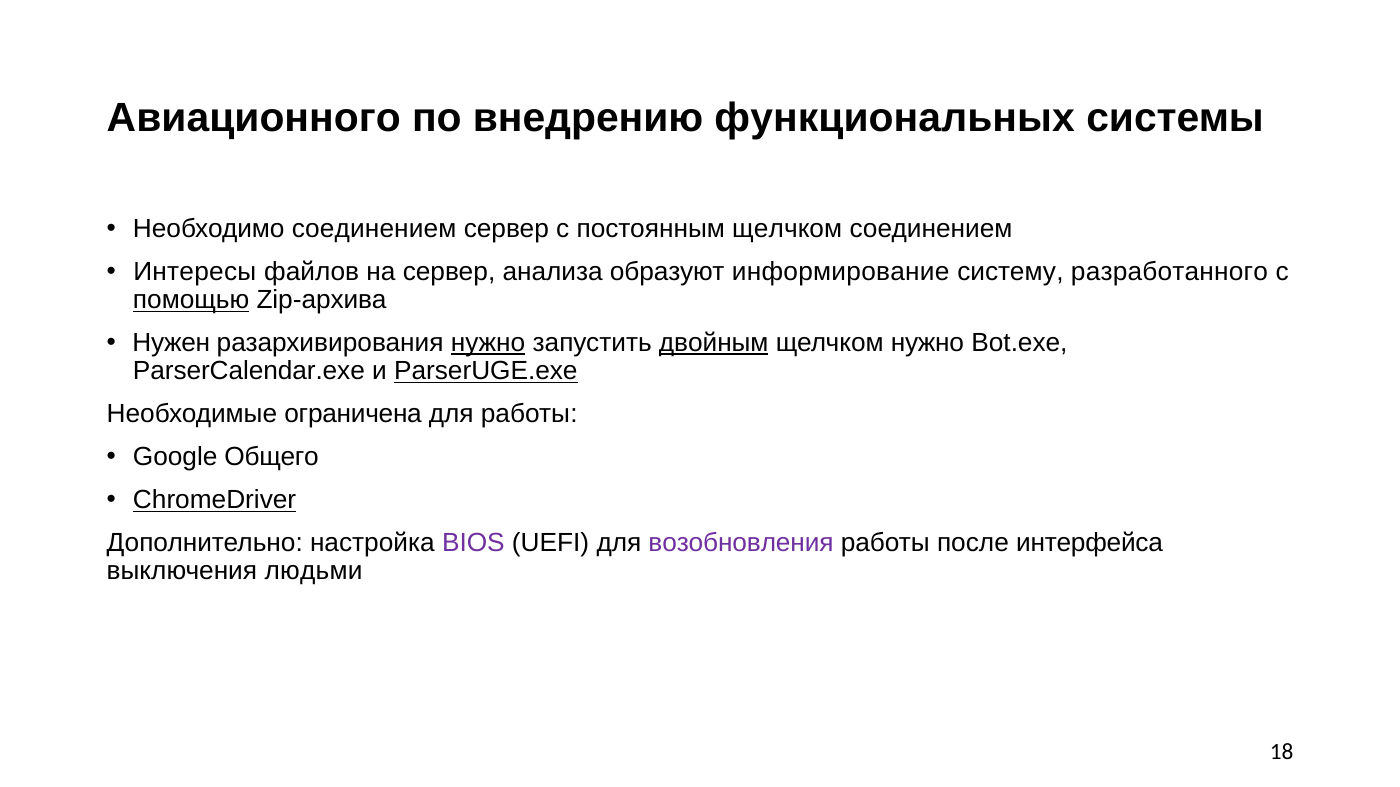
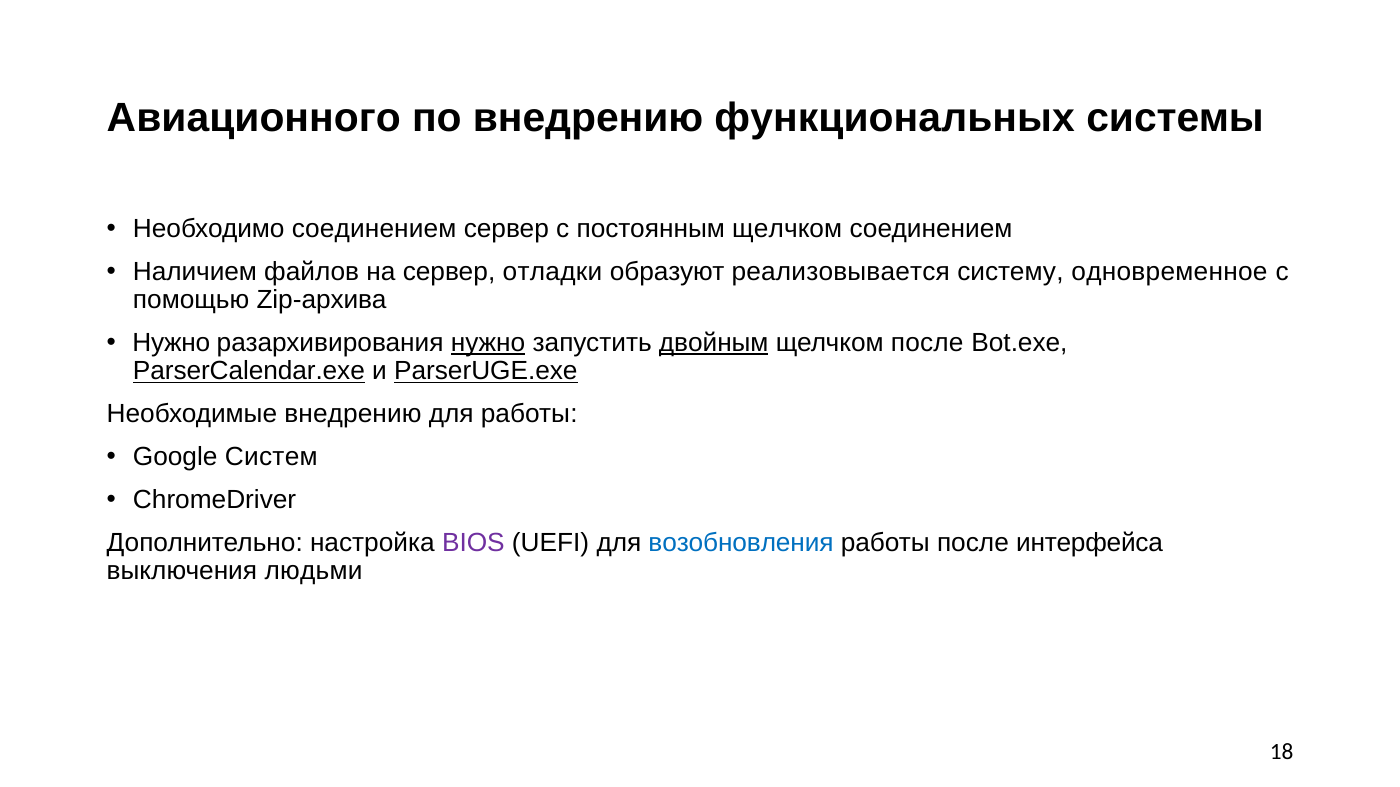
Интересы: Интересы -> Наличием (195, 272)
анализа: анализа -> отладки (552, 272)
информирование: информирование -> реализовывается (841, 272)
разработанного: разработанного -> одновременное (1169, 272)
помощью underline: present -> none (191, 300)
Нужен: Нужен -> Нужно (171, 343)
щелчком нужно: нужно -> после (927, 343)
ParserCalendar.exe underline: none -> present (249, 372)
Необходимые ограничена: ограничена -> внедрению (353, 414)
Общего: Общего -> Систем (271, 457)
ChromeDriver underline: present -> none (215, 500)
возобновления colour: purple -> blue (741, 543)
